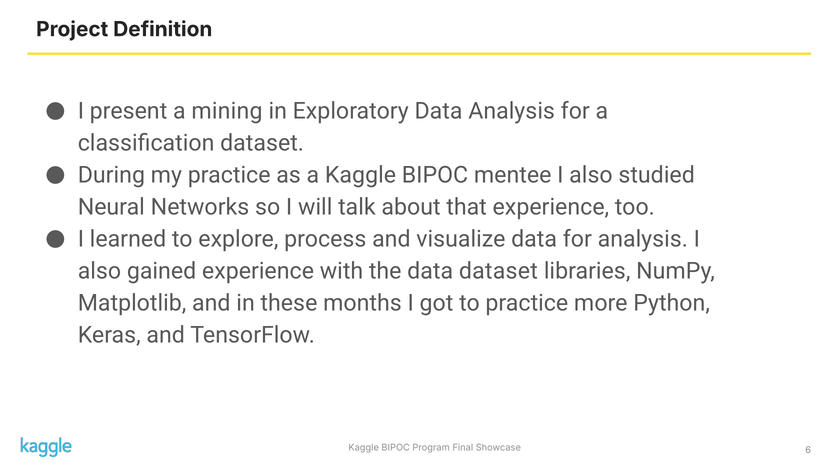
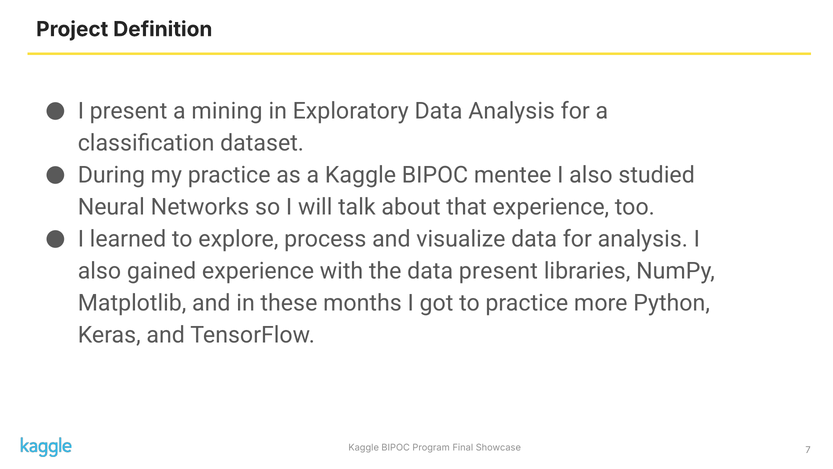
data dataset: dataset -> present (498, 271)
6: 6 -> 7 (808, 450)
